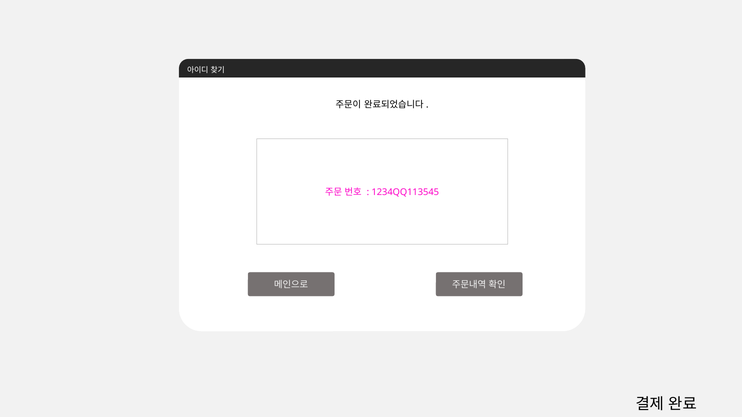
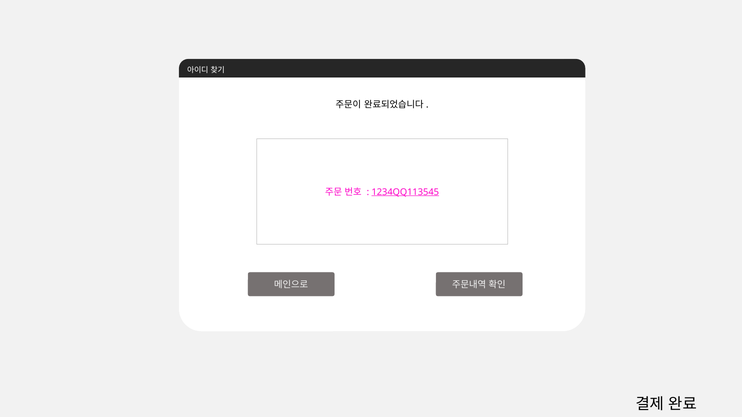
1234QQ113545 underline: none -> present (405, 192)
